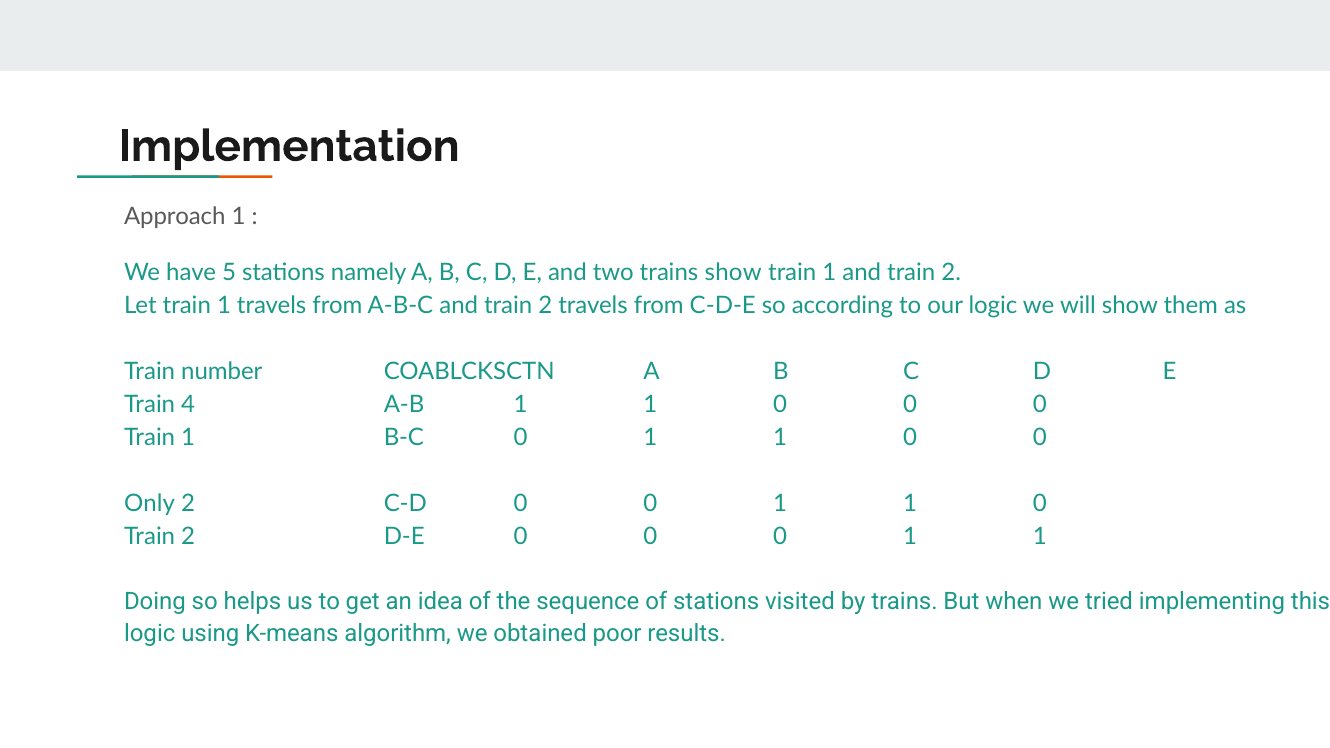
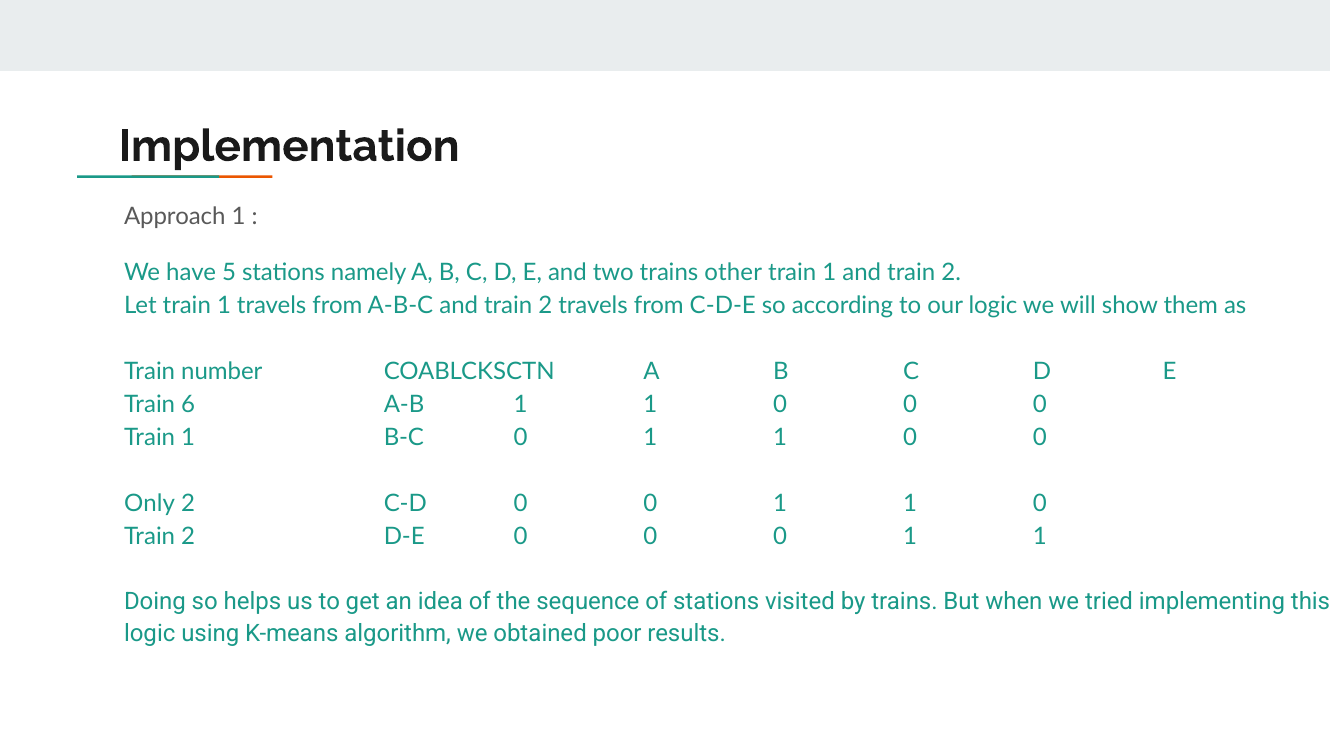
trains show: show -> other (733, 272)
4: 4 -> 6 (188, 405)
